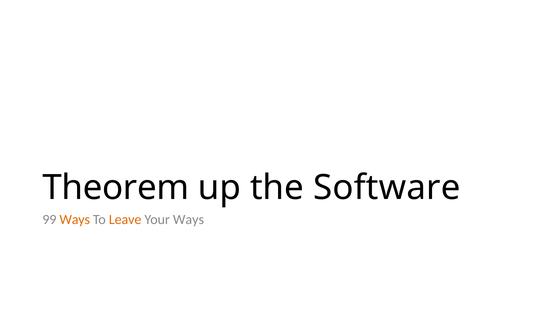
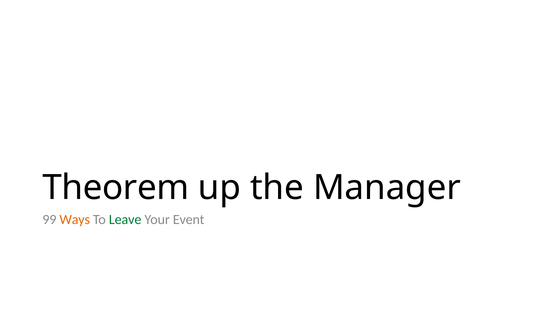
Software: Software -> Manager (387, 188)
Leave colour: orange -> green (125, 220)
Your Ways: Ways -> Event (189, 220)
